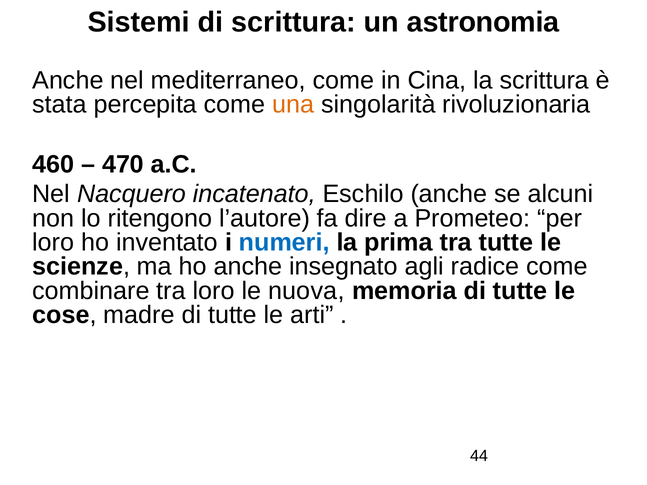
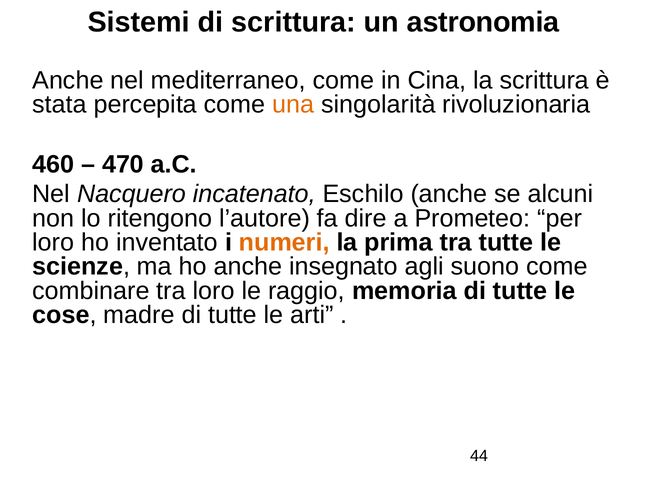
numeri colour: blue -> orange (284, 243)
radice: radice -> suono (485, 267)
nuova: nuova -> raggio (306, 291)
